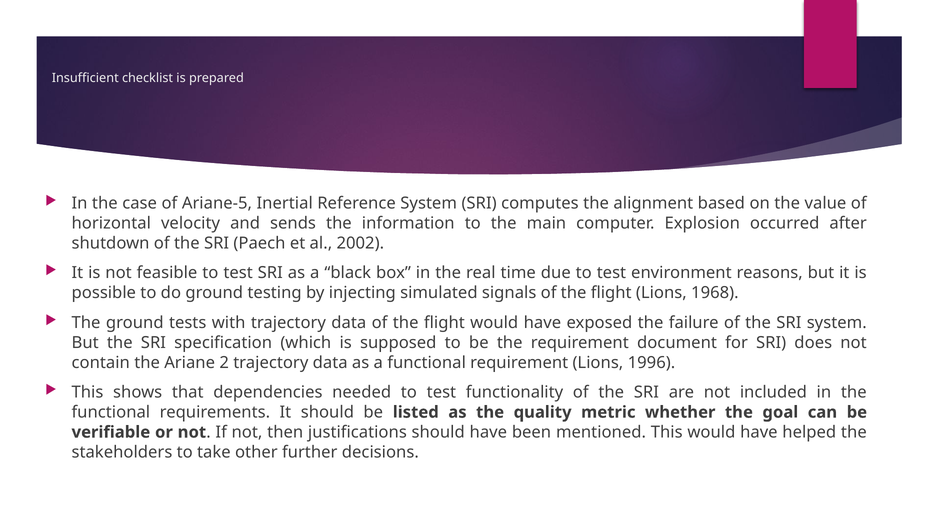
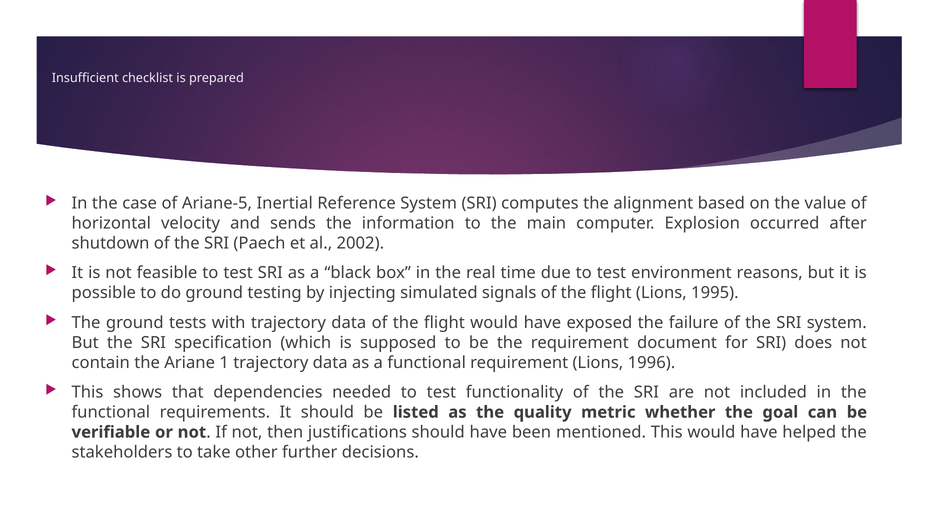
1968: 1968 -> 1995 (715, 293)
2: 2 -> 1 (224, 363)
